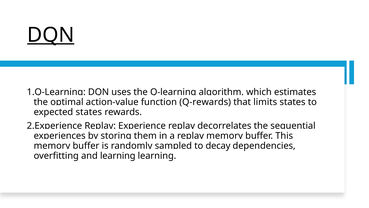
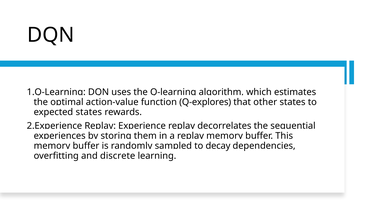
DQN underline: present -> none (51, 35)
Q-rewards: Q-rewards -> Q-explores (205, 102)
limits: limits -> other (265, 102)
and learning: learning -> discrete (118, 156)
